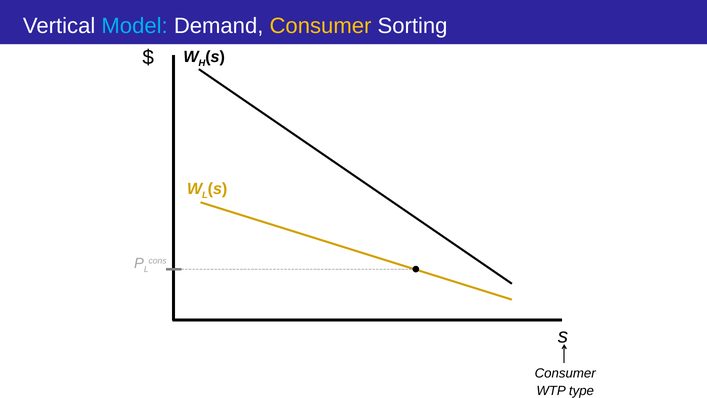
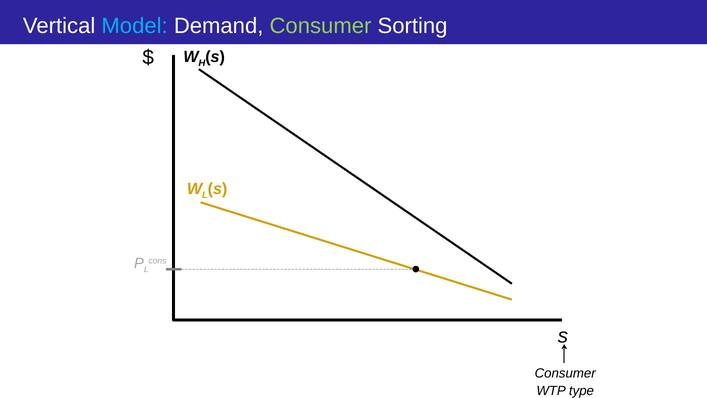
Consumer colour: yellow -> light green (320, 26)
